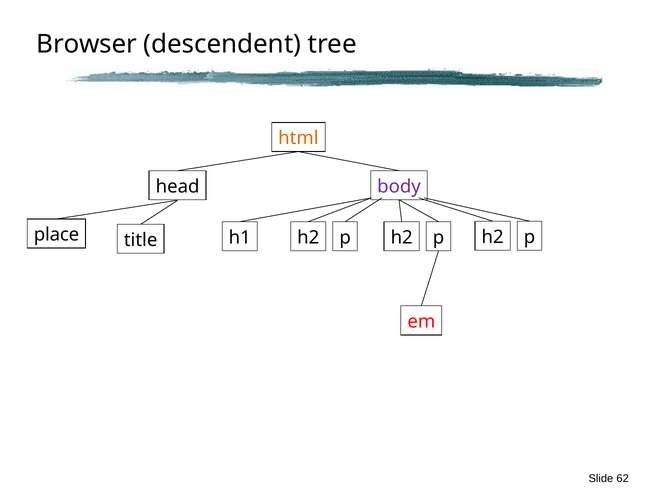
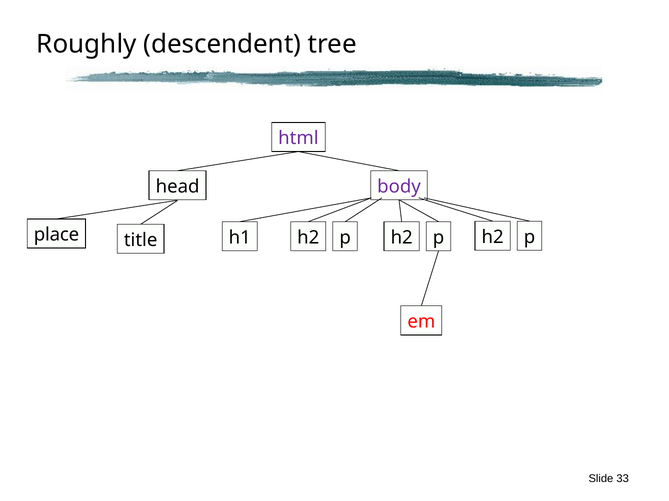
Browser: Browser -> Roughly (86, 44)
html colour: orange -> purple (298, 139)
62: 62 -> 33 (623, 479)
